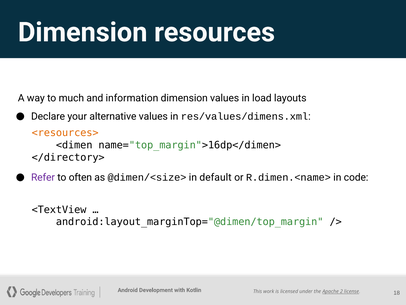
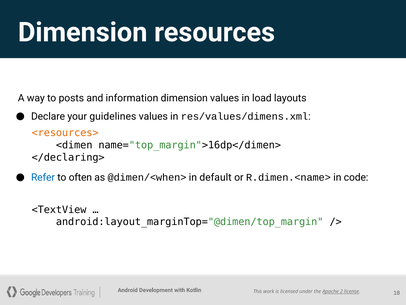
much: much -> posts (71, 98)
alternative: alternative -> guidelines (113, 116)
</directory>: </directory> -> </declaring> (68, 157)
Refer colour: purple -> blue (43, 177)
@dimen/<size>: @dimen/<size> -> @dimen/<when> (147, 177)
